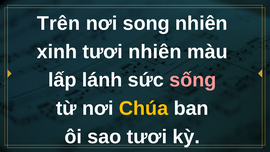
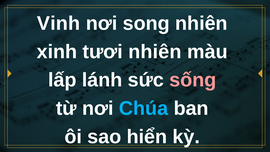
Trên: Trên -> Vinh (58, 23)
Chúa colour: yellow -> light blue (144, 108)
sao tươi: tươi -> hiển (147, 137)
